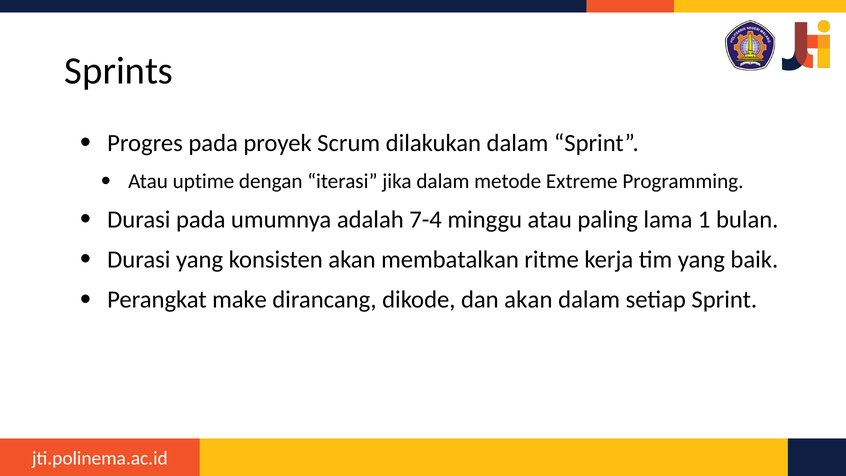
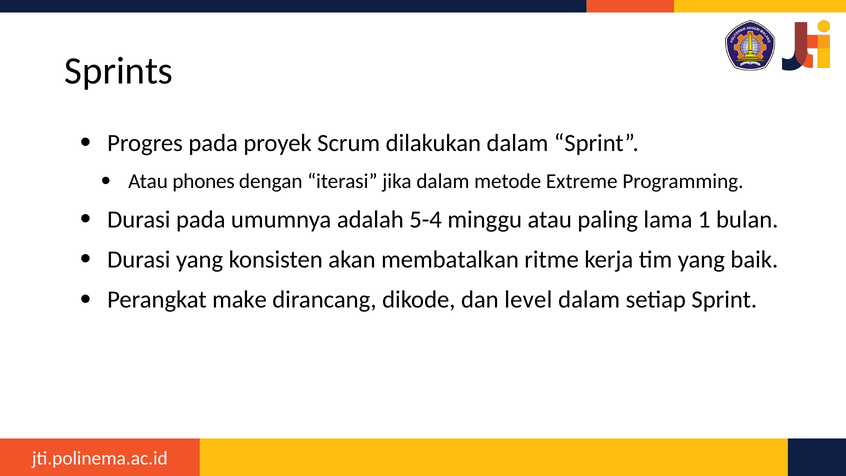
uptime: uptime -> phones (204, 181)
7-4: 7-4 -> 5-4 (426, 219)
dan akan: akan -> level (528, 300)
